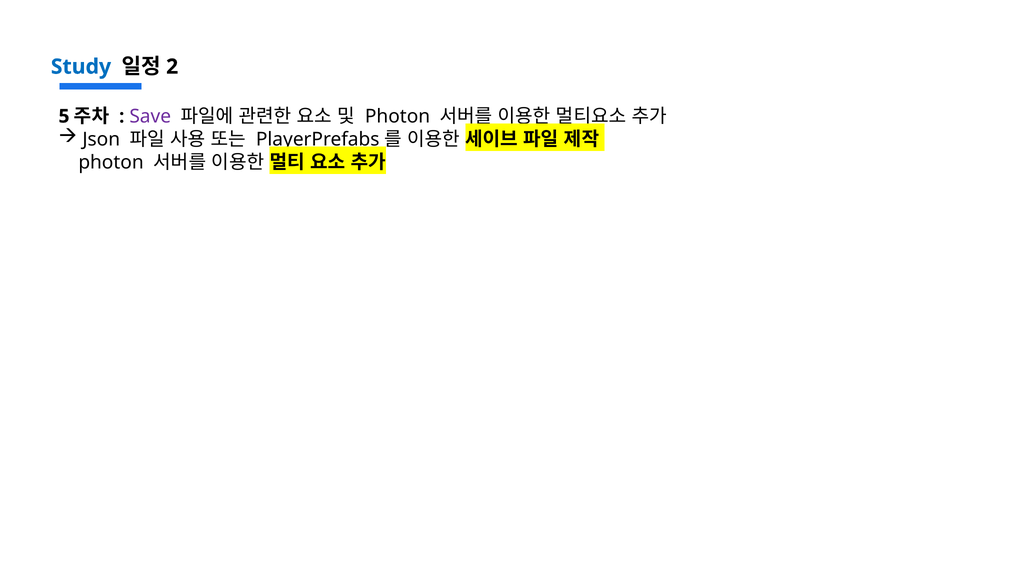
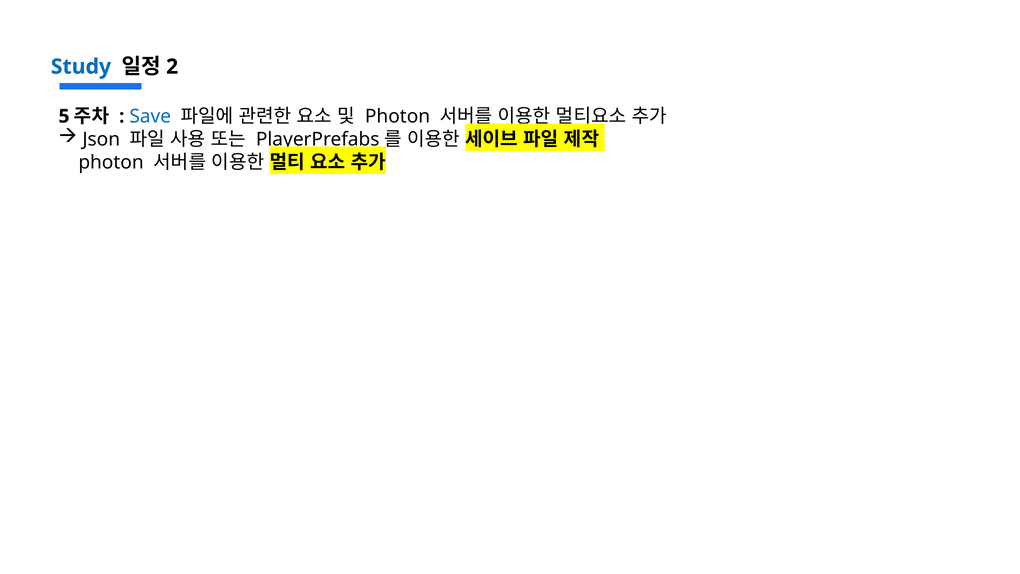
Save colour: purple -> blue (150, 116)
